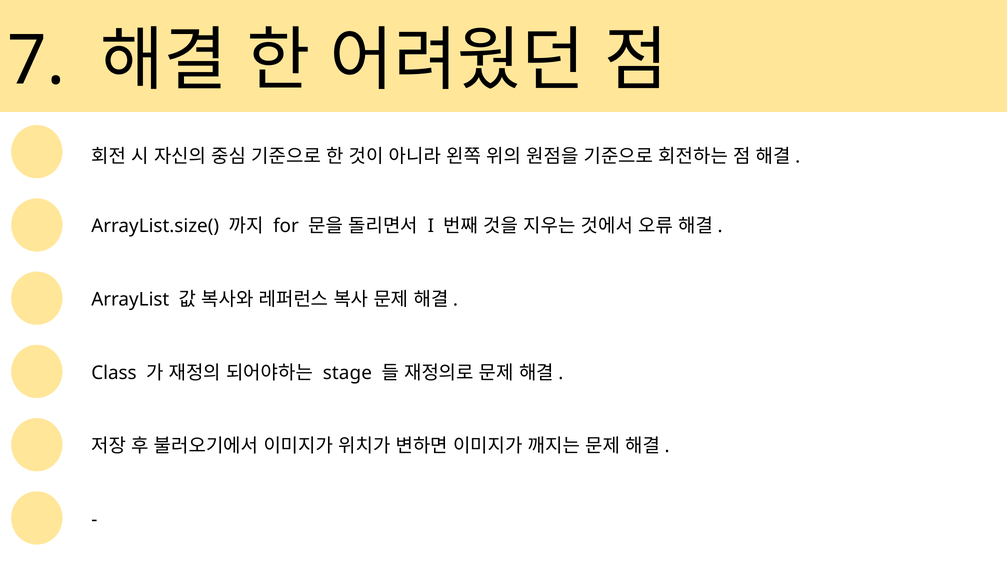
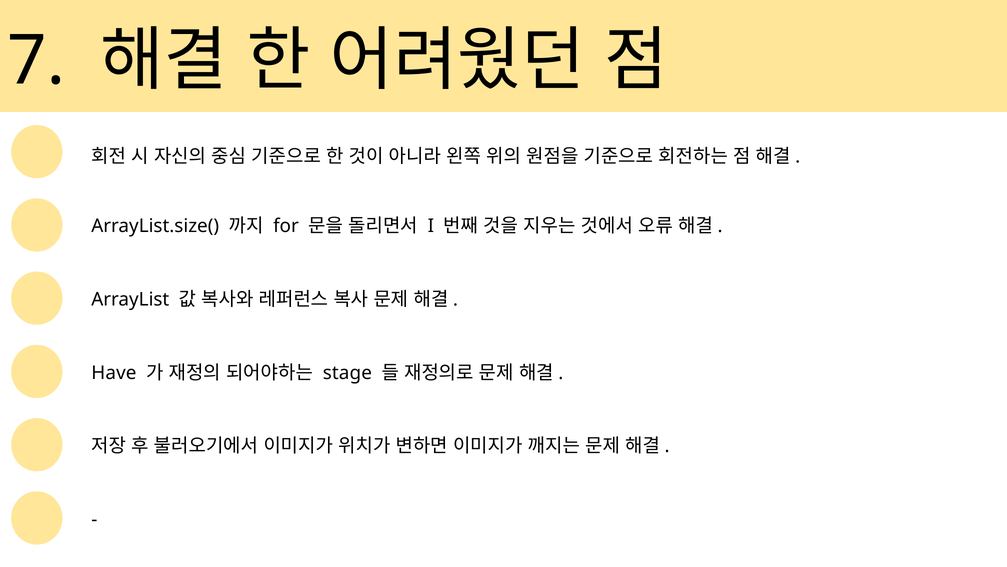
Class: Class -> Have (114, 372)
